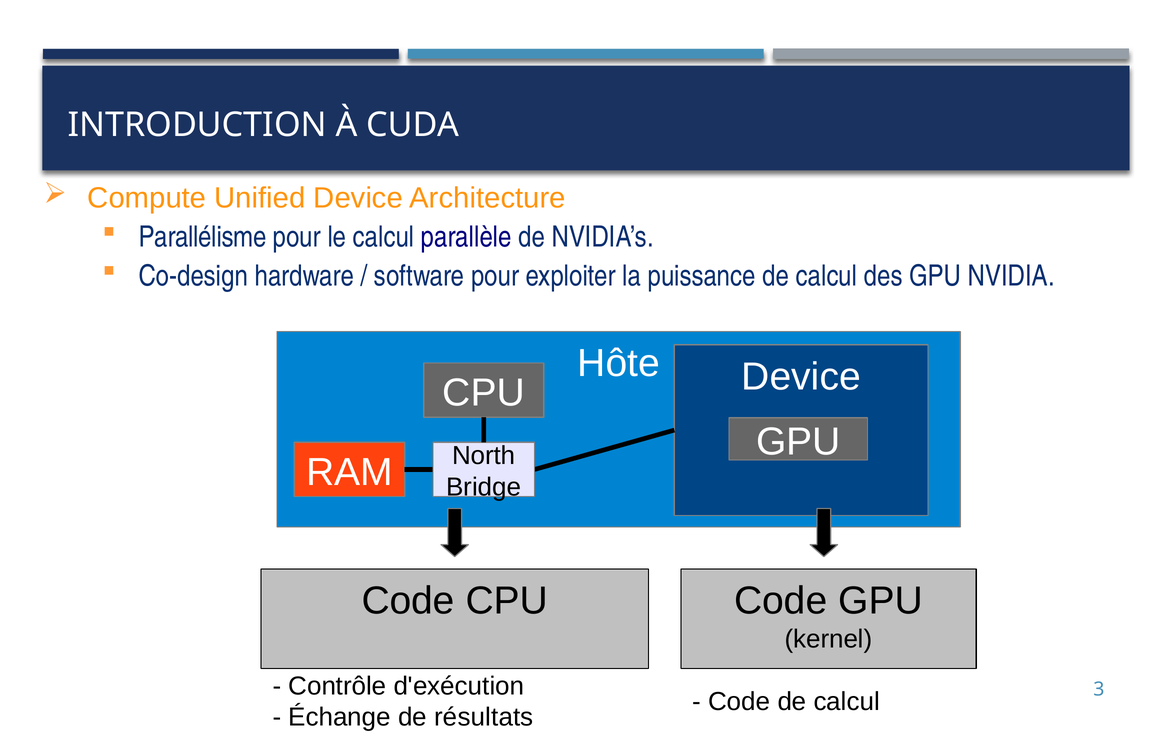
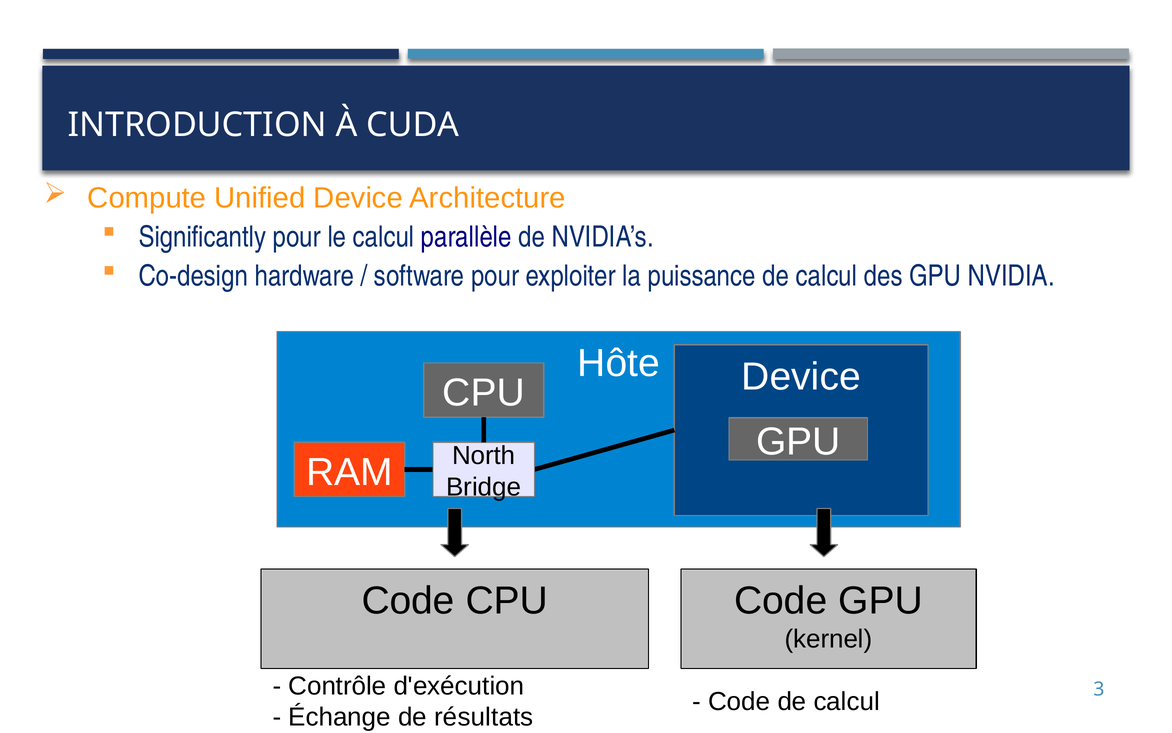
Parallélisme: Parallélisme -> Significantly (202, 237)
